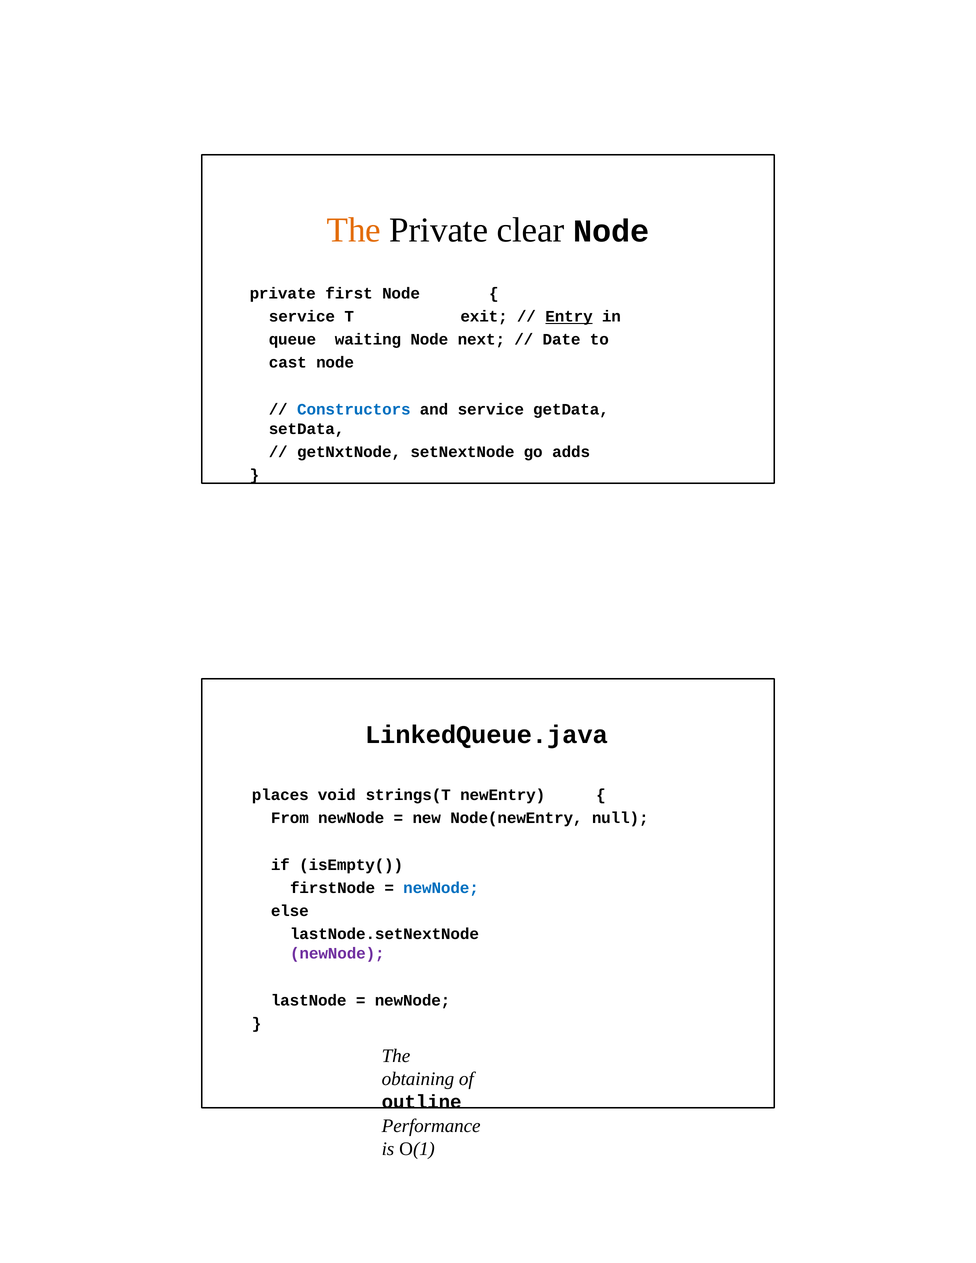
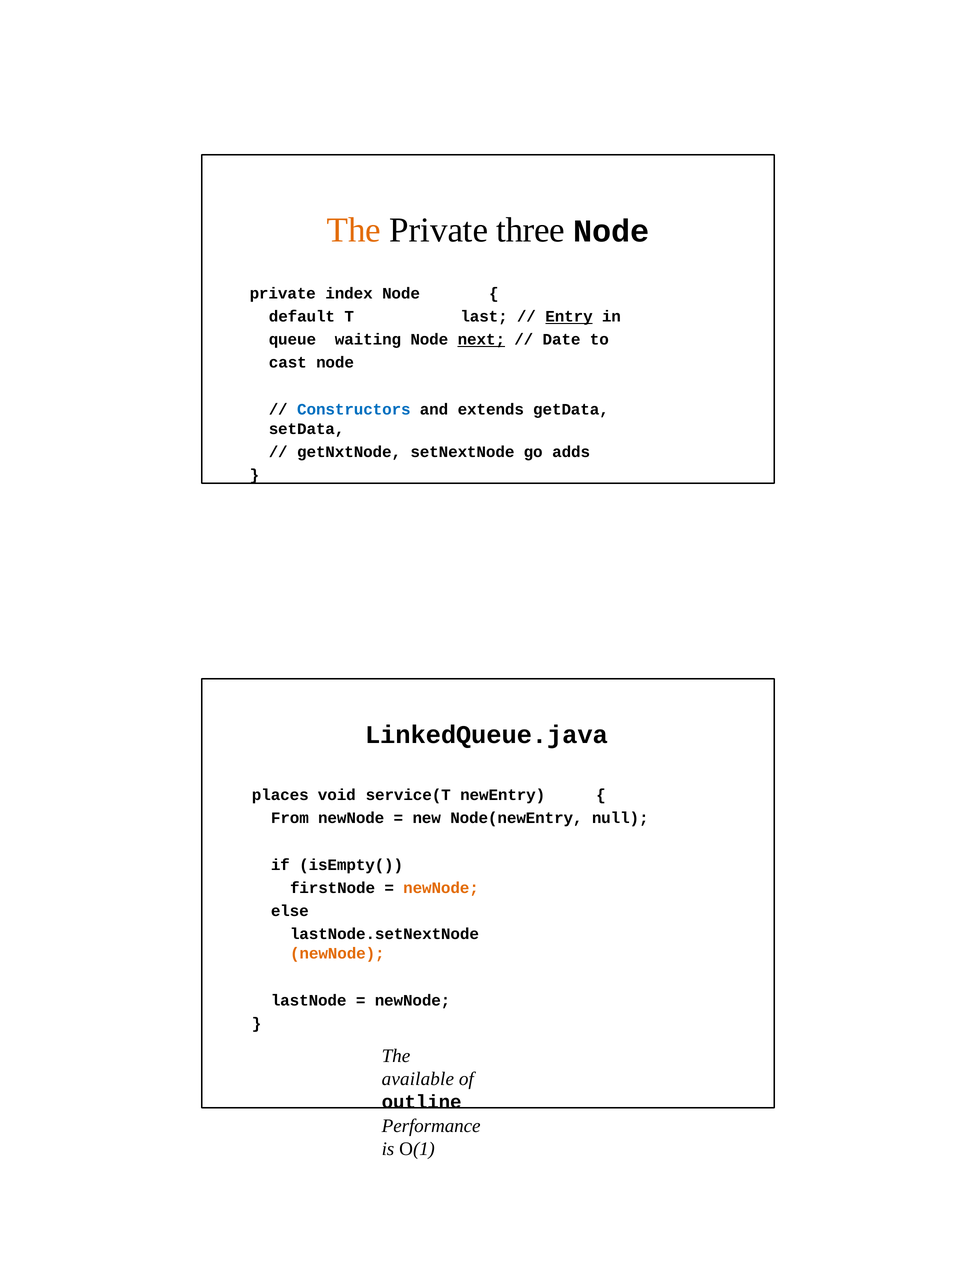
clear: clear -> three (531, 230)
first: first -> index (349, 294)
service: service -> default (302, 317)
exit: exit -> last (484, 317)
next underline: none -> present (481, 339)
and service: service -> extends (491, 410)
strings(T: strings(T -> service(T (408, 795)
newNode colour: blue -> orange (441, 888)
newNode colour: purple -> orange (337, 953)
obtaining: obtaining -> available (418, 1079)
